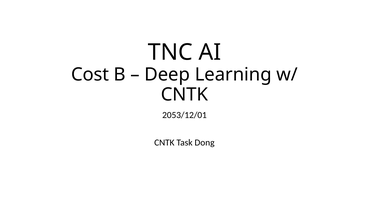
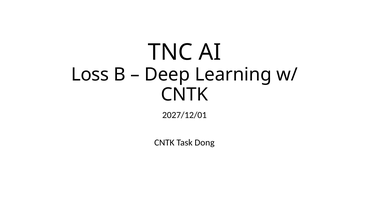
Cost: Cost -> Loss (90, 75)
2053/12/01: 2053/12/01 -> 2027/12/01 (184, 115)
